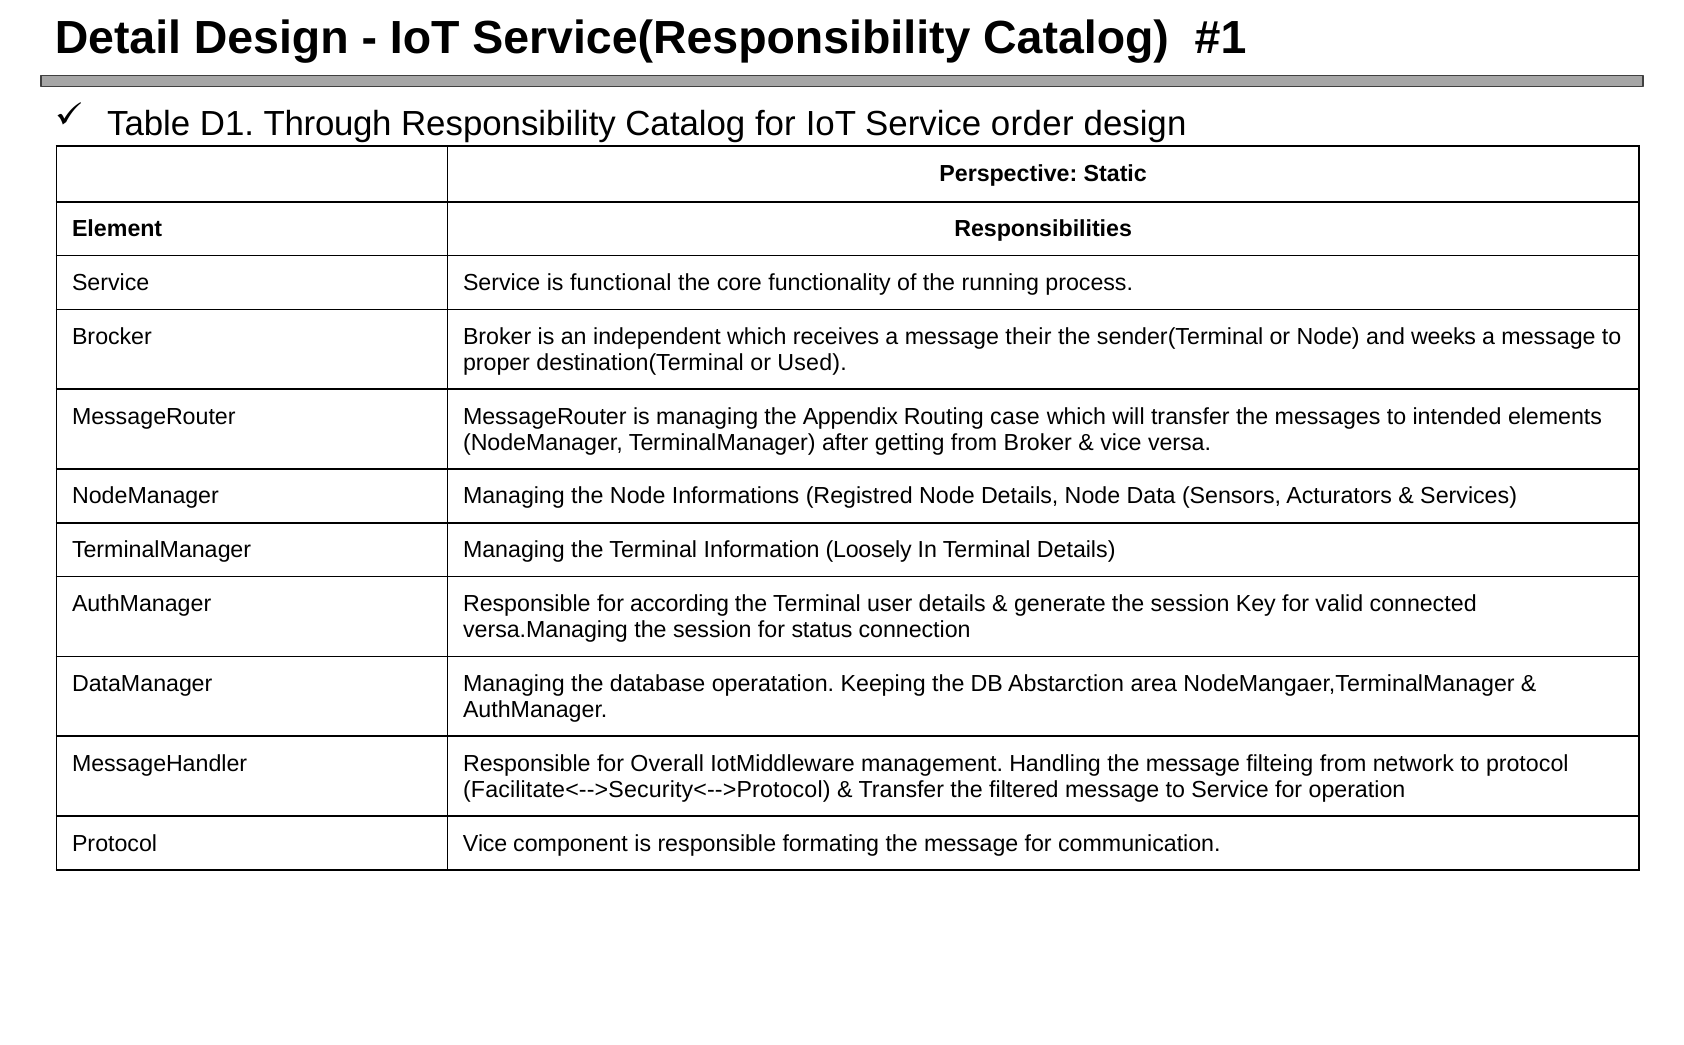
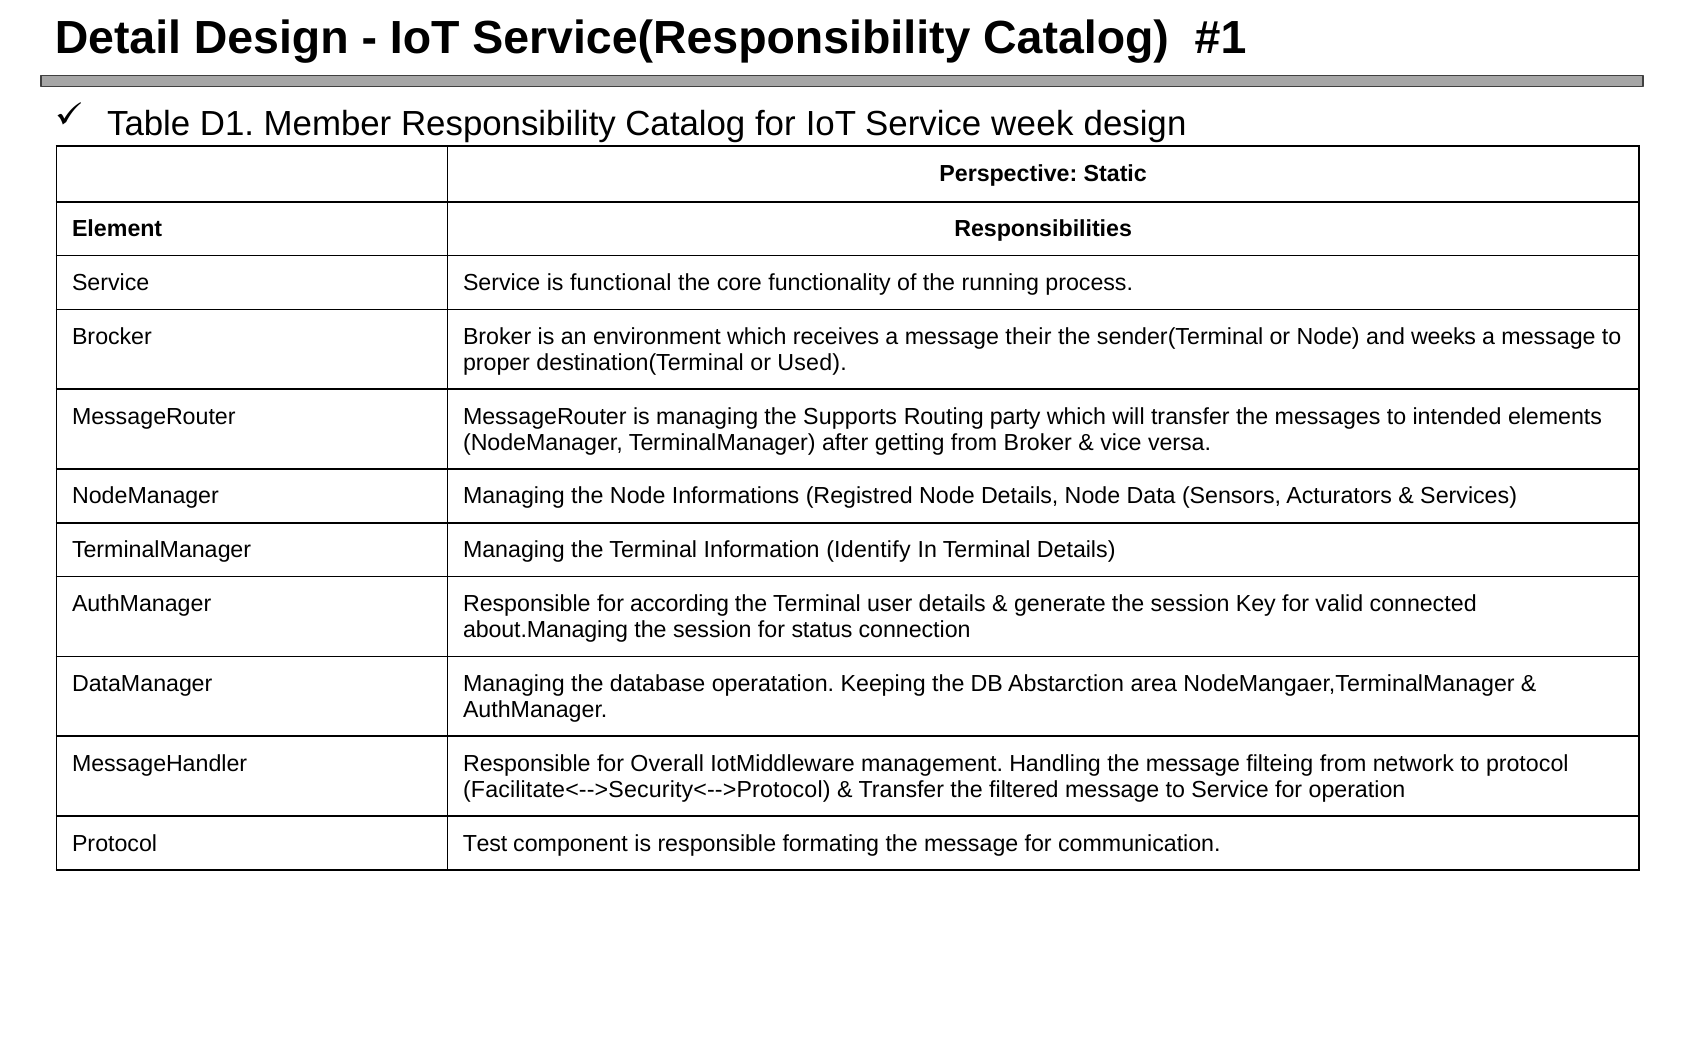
Through: Through -> Member (328, 124)
order: order -> week (1032, 124)
independent: independent -> environment (657, 337)
Appendix: Appendix -> Supports (850, 417)
case: case -> party (1015, 417)
Loosely: Loosely -> Identify (868, 550)
versa.Managing: versa.Managing -> about.Managing (546, 630)
Protocol Vice: Vice -> Test (485, 844)
